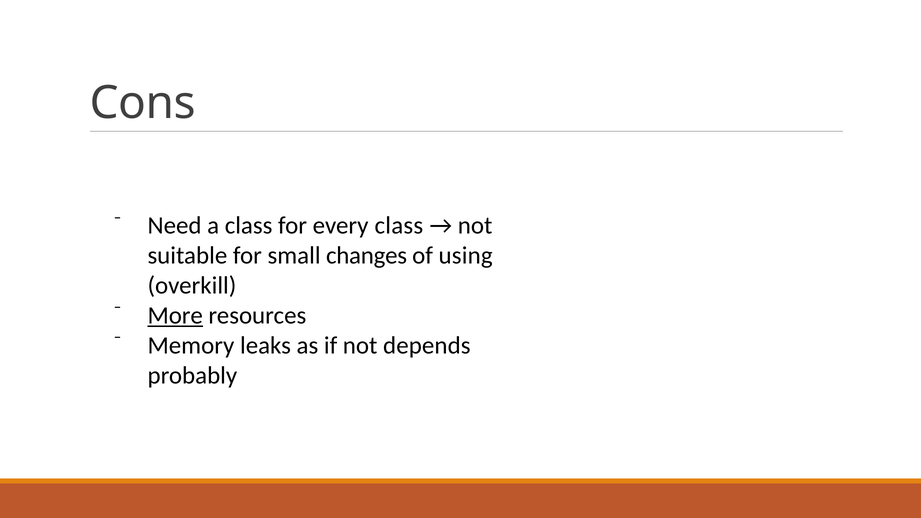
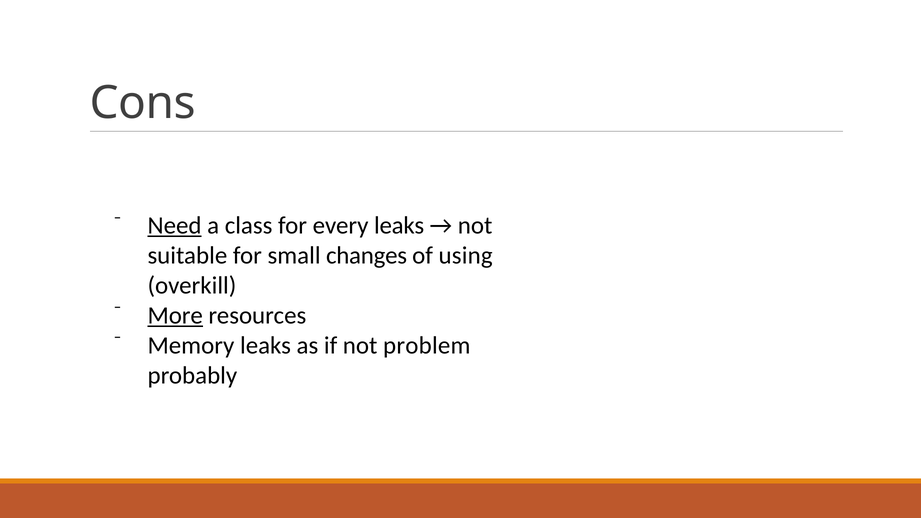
Need underline: none -> present (175, 226)
every class: class -> leaks (399, 226)
depends: depends -> problem (427, 345)
